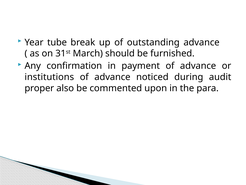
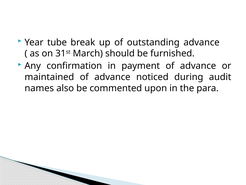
institutions: institutions -> maintained (49, 77)
proper: proper -> names (39, 88)
